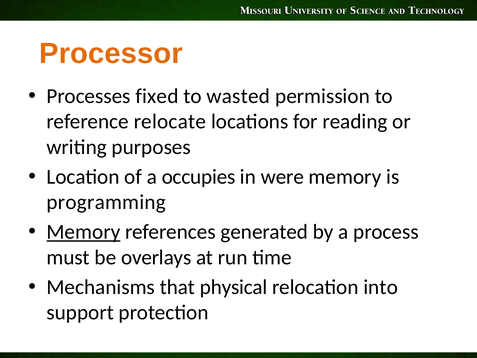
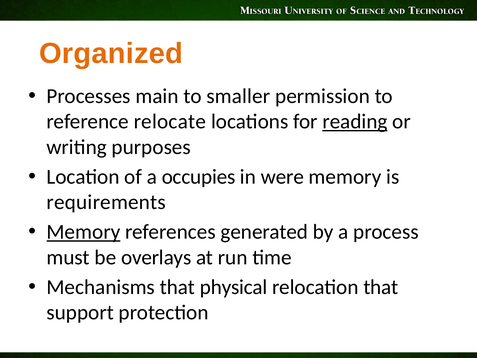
Processor: Processor -> Organized (111, 54)
fixed: fixed -> main (157, 96)
wasted: wasted -> smaller (238, 96)
reading underline: none -> present (355, 122)
programming: programming -> requirements (106, 202)
relocation into: into -> that (381, 287)
